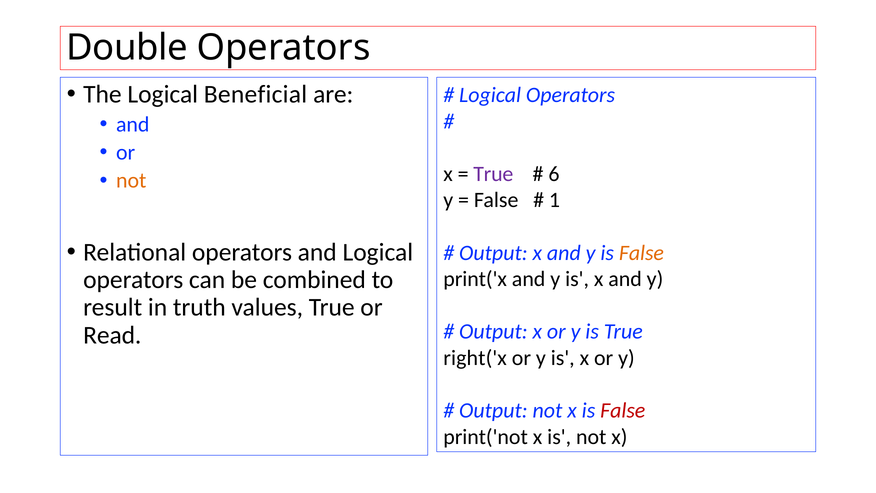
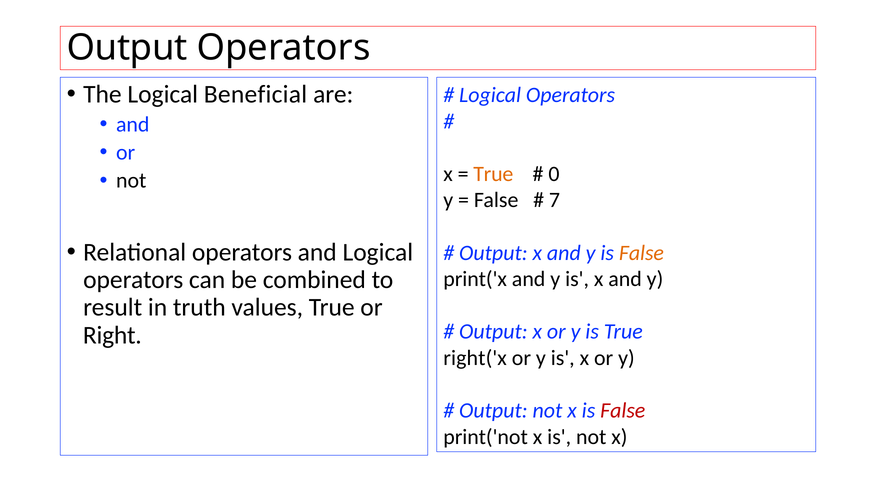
Double: Double -> Output (127, 48)
True colour: purple -> orange (493, 174)
6: 6 -> 0 (554, 174)
not colour: orange -> black (131, 181)
1: 1 -> 7 (555, 200)
Read: Read -> Right (112, 335)
